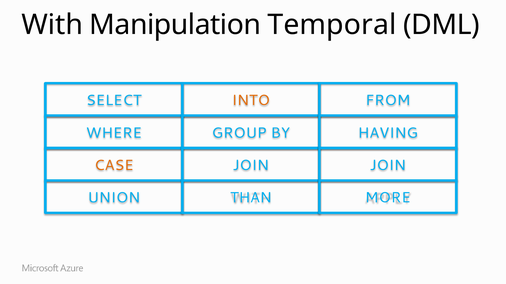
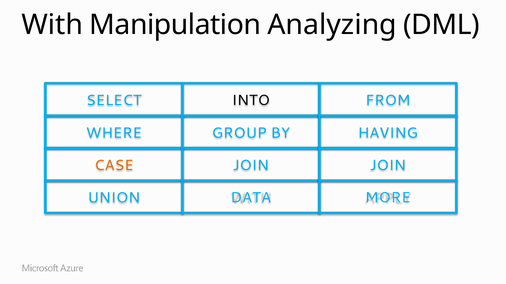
Temporal: Temporal -> Analyzing (332, 25)
INTO colour: orange -> black (251, 101)
THAN: THAN -> DATA (251, 198)
